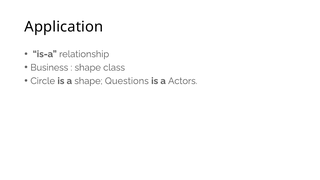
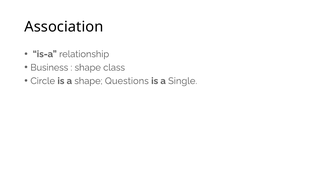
Application: Application -> Association (64, 27)
Actors: Actors -> Single (183, 81)
